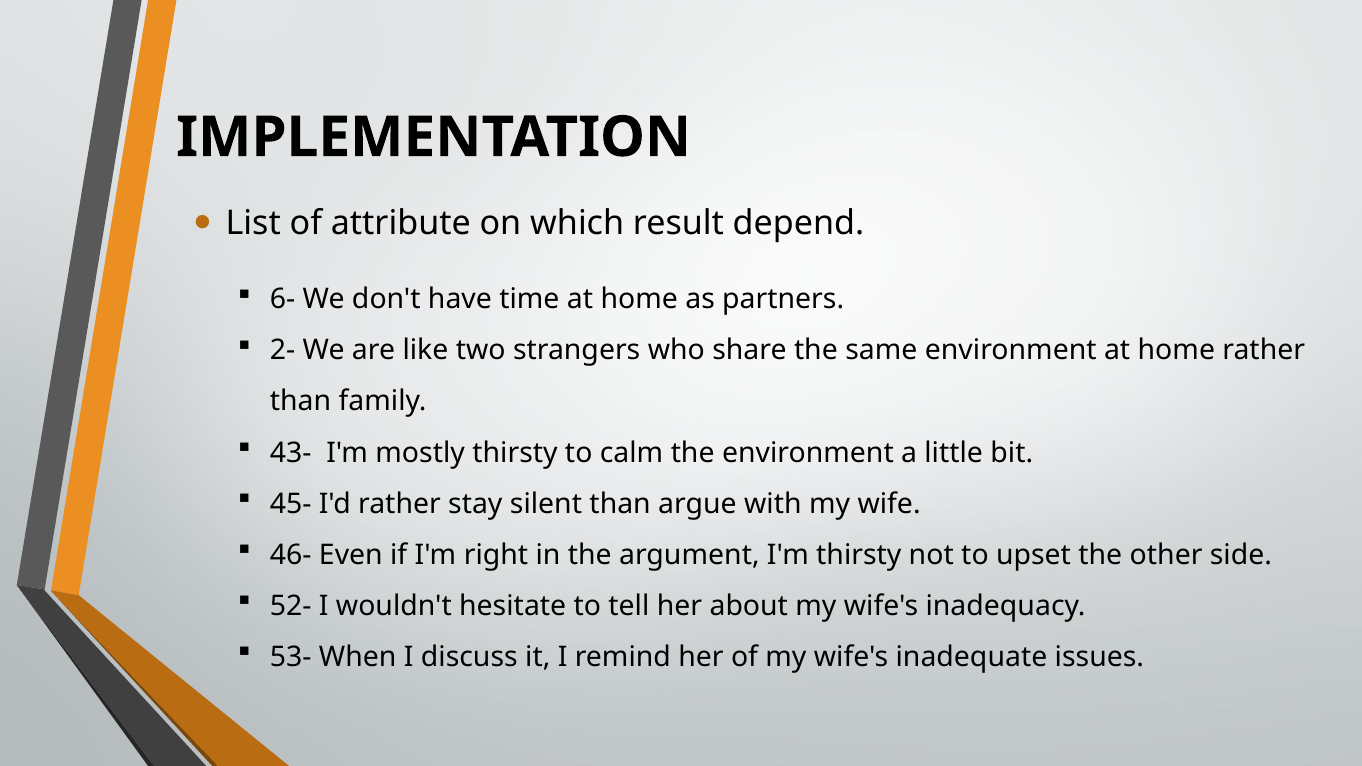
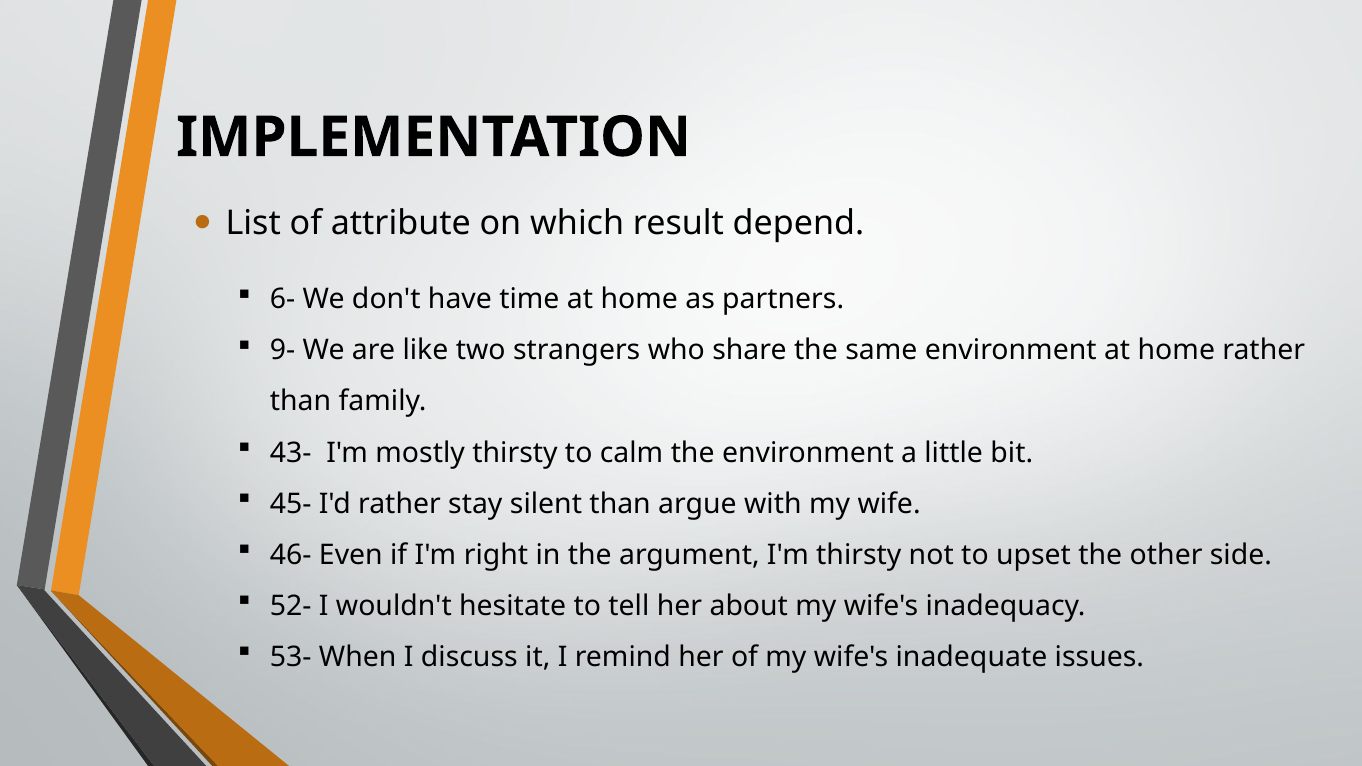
2-: 2- -> 9- (283, 351)
